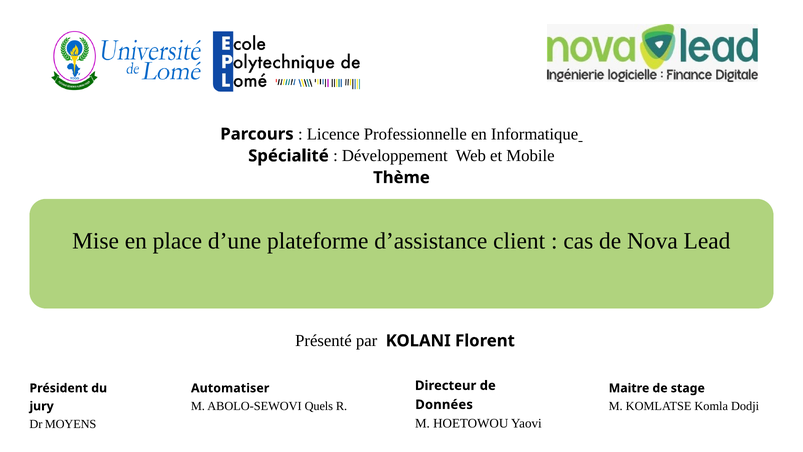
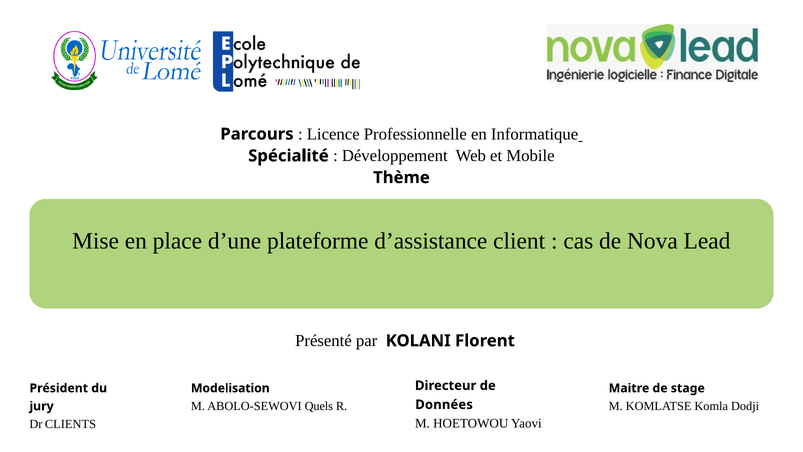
Automatiser: Automatiser -> Modelisation (230, 388)
MOYENS: MOYENS -> CLIENTS (70, 424)
